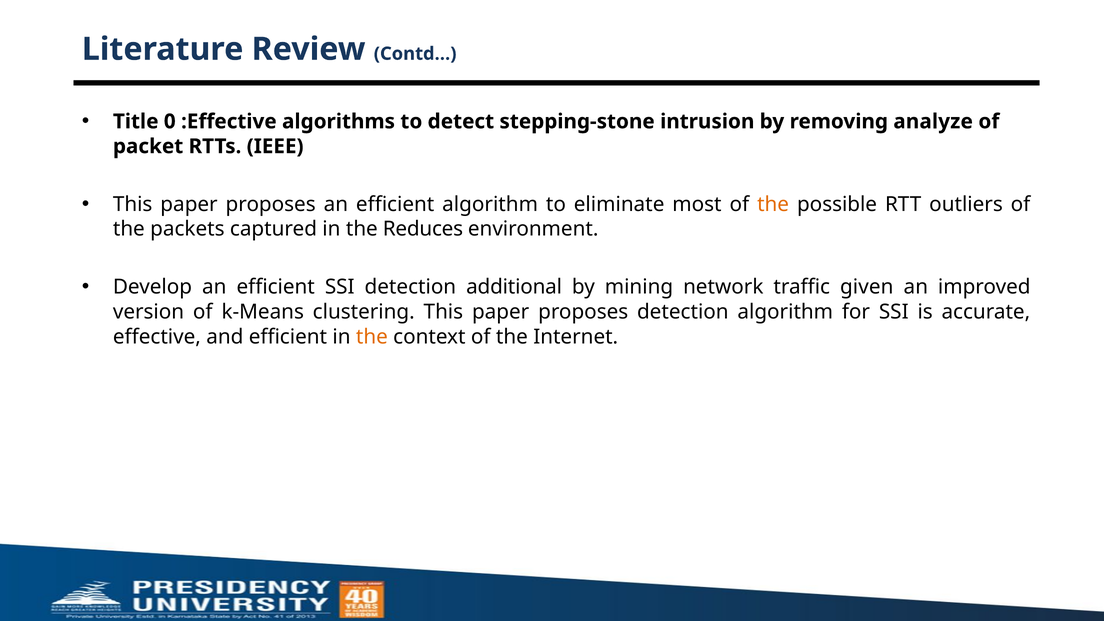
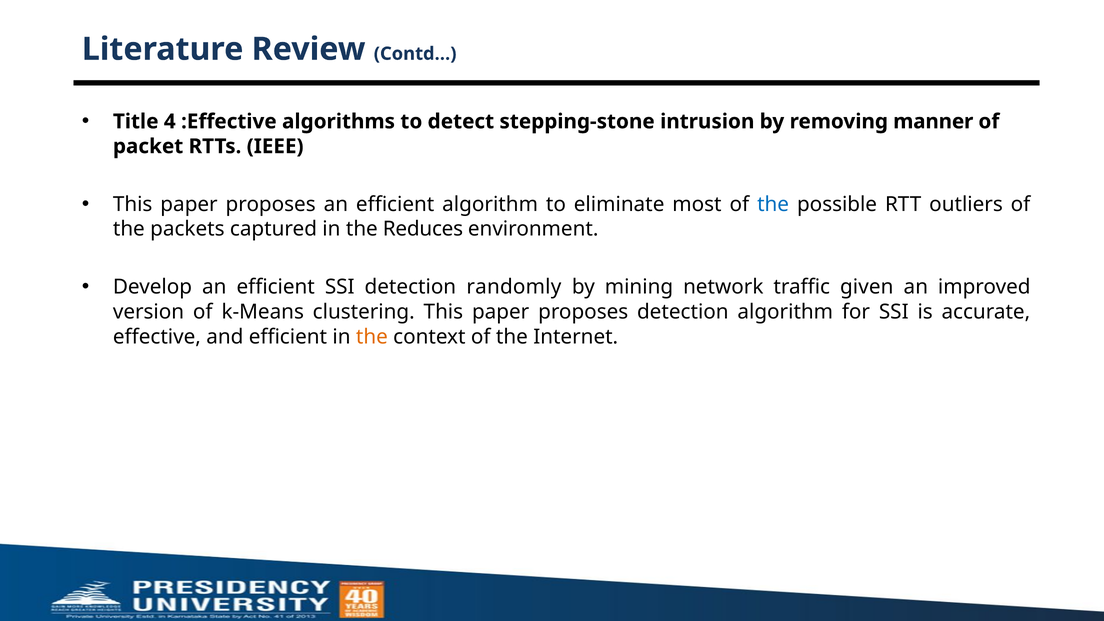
0: 0 -> 4 (170, 122)
analyze: analyze -> manner (933, 122)
the colour: orange -> blue (773, 204)
additional: additional -> randomly (514, 287)
